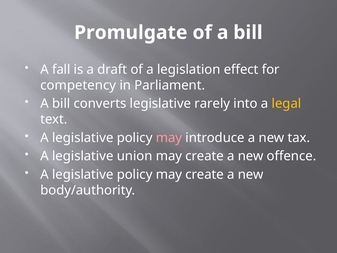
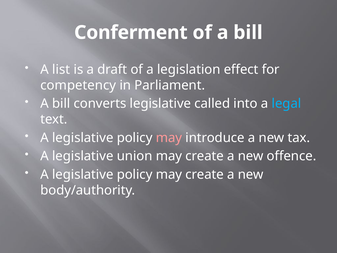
Promulgate: Promulgate -> Conferment (131, 33)
fall: fall -> list (61, 69)
rarely: rarely -> called (212, 104)
legal colour: yellow -> light blue (286, 104)
